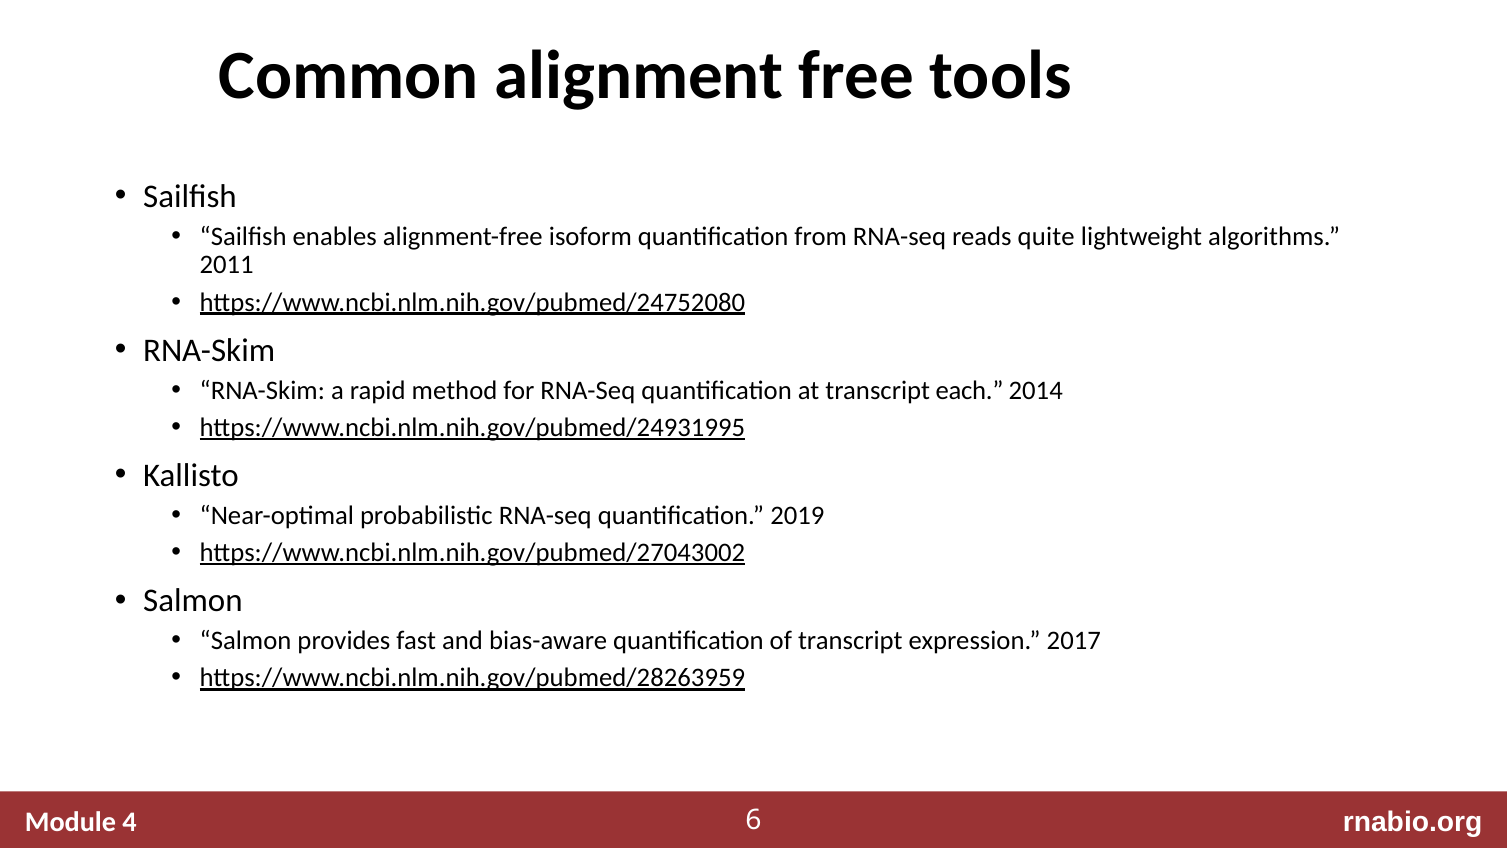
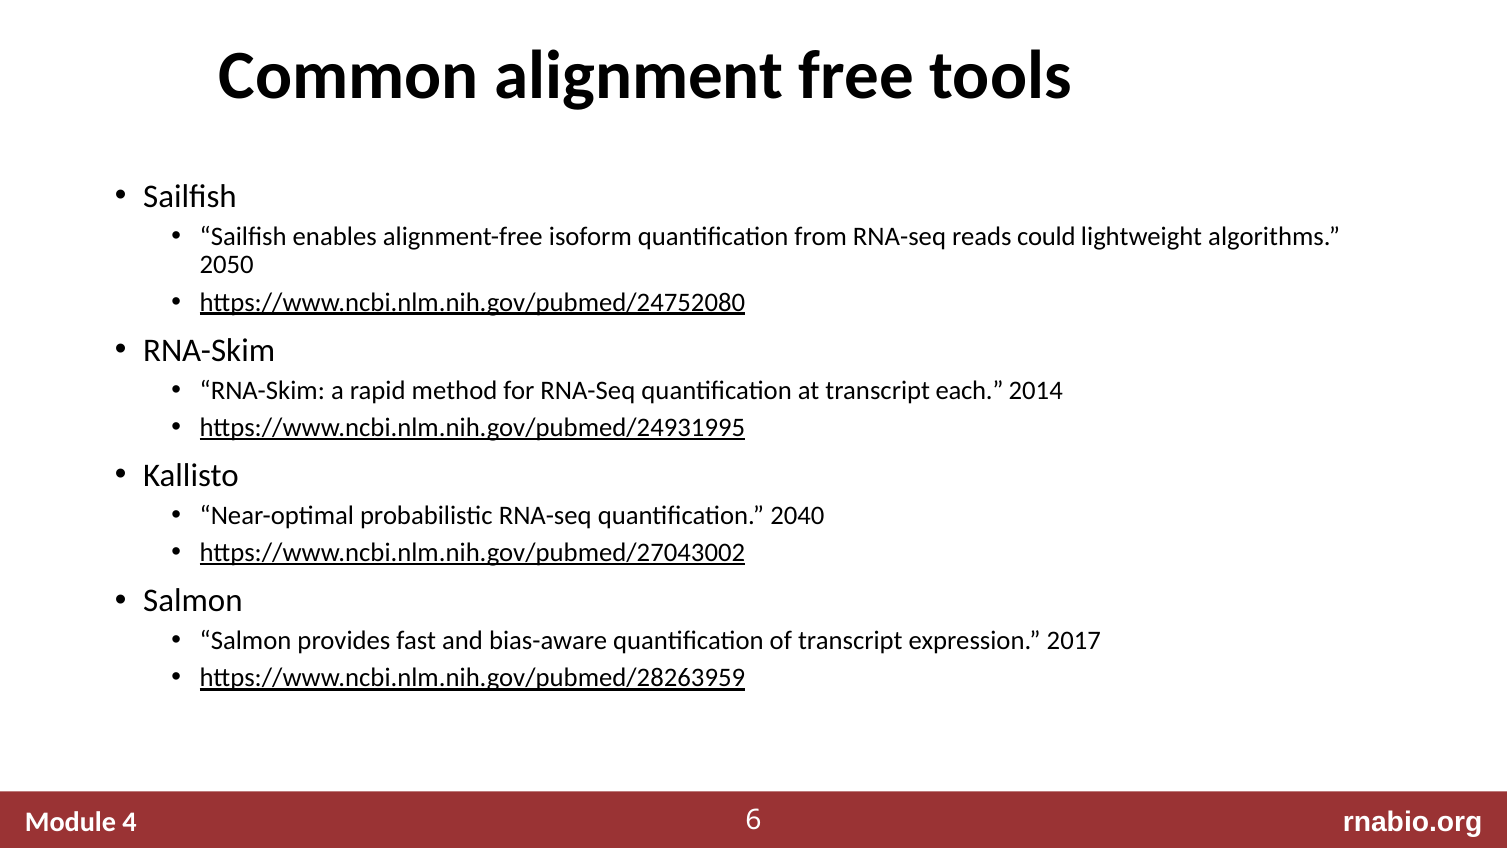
quite: quite -> could (1046, 236)
2011: 2011 -> 2050 (227, 265)
2019: 2019 -> 2040 (797, 515)
